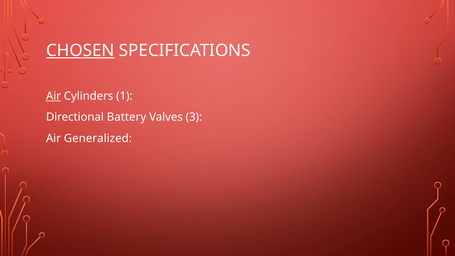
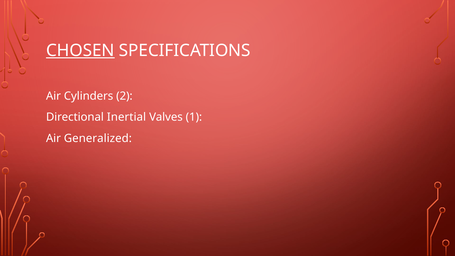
Air underline: present -> none (53, 96)
1: 1 -> 2 (124, 96)
Battery: Battery -> Inertial (126, 117)
3: 3 -> 1 (194, 117)
